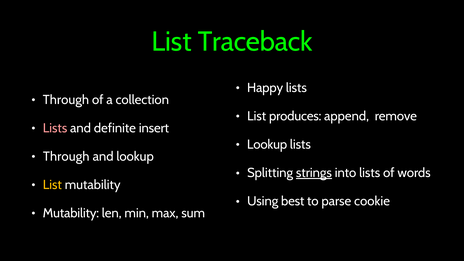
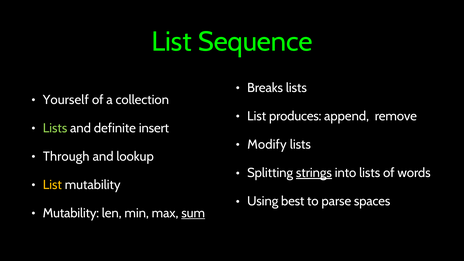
Traceback: Traceback -> Sequence (255, 42)
Happy: Happy -> Breaks (265, 88)
Through: Through -> Yourself (66, 100)
Lists colour: pink -> light green (55, 128)
Lookup: Lookup -> Modify (267, 145)
cookie: cookie -> spaces (372, 201)
sum underline: none -> present (193, 213)
